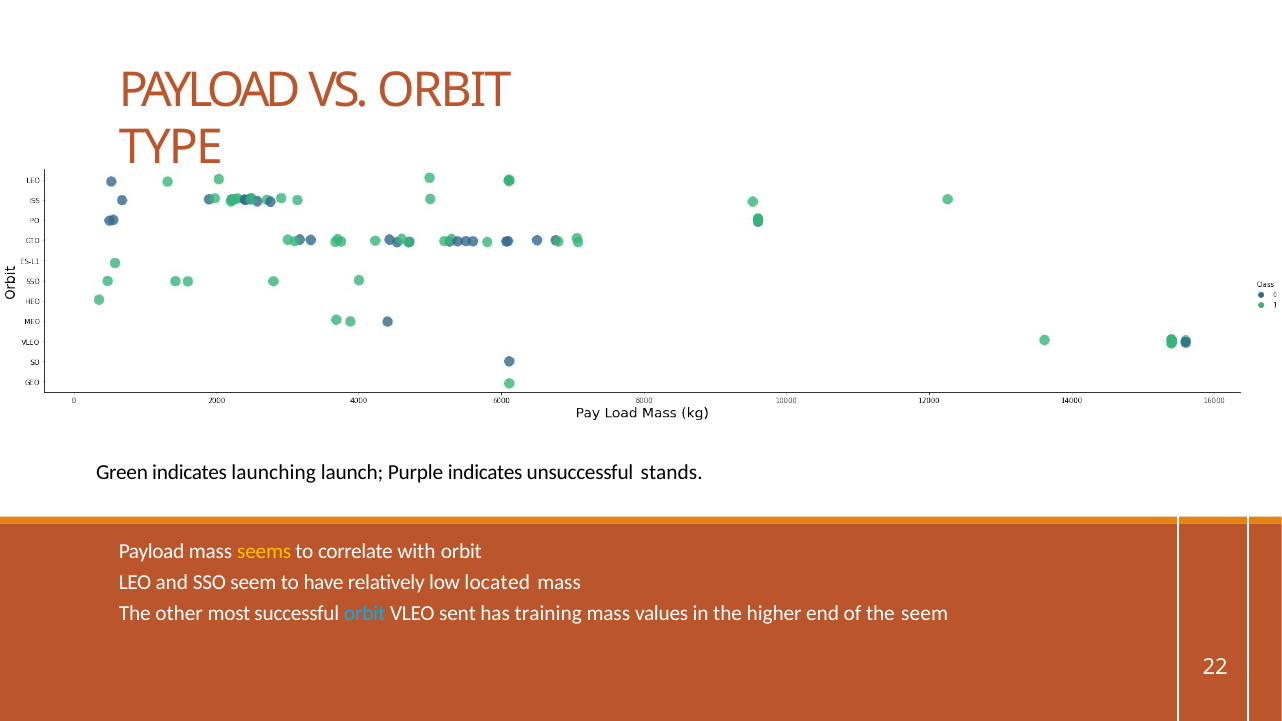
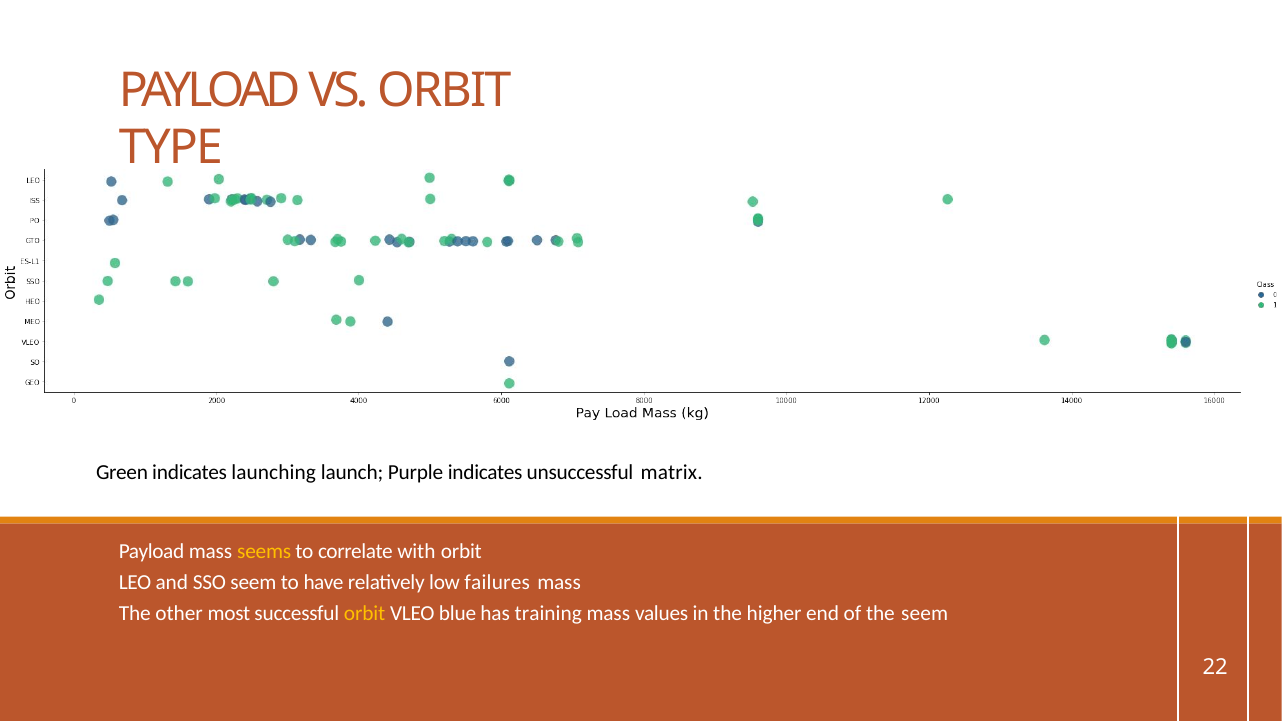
stands: stands -> matrix (672, 473)
located: located -> failures (497, 582)
orbit colour: light blue -> yellow (365, 613)
sent: sent -> blue (458, 613)
